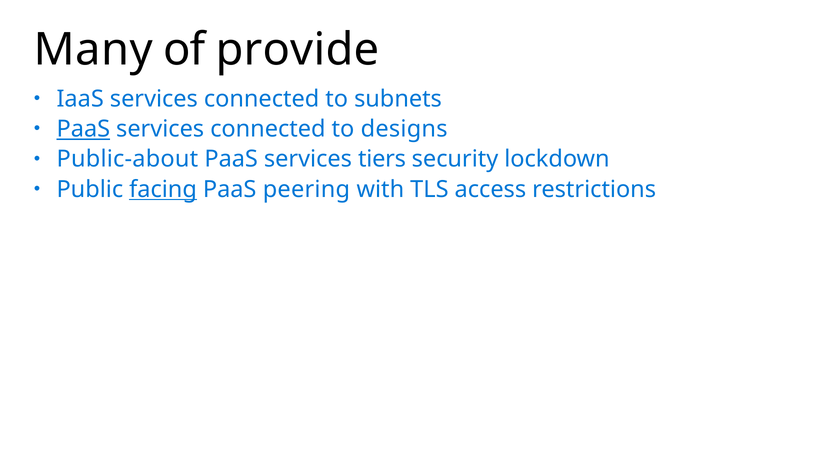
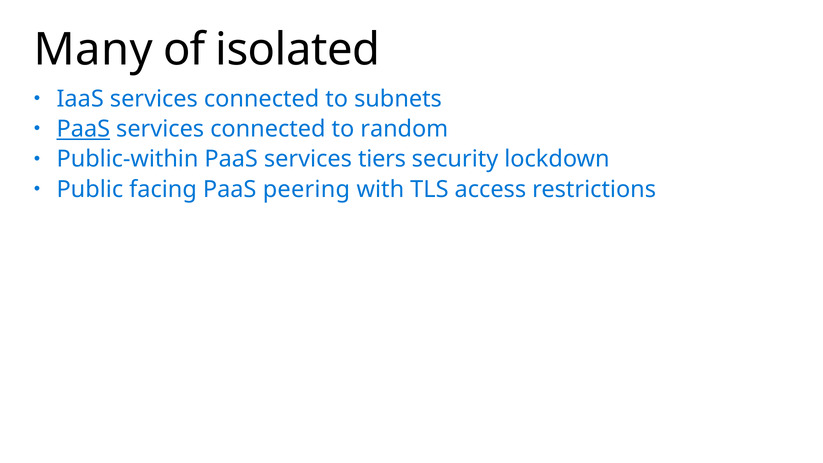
provide: provide -> isolated (298, 50)
designs: designs -> random (404, 129)
Public-about: Public-about -> Public-within (128, 159)
facing underline: present -> none (163, 189)
